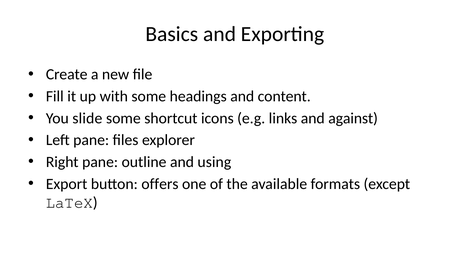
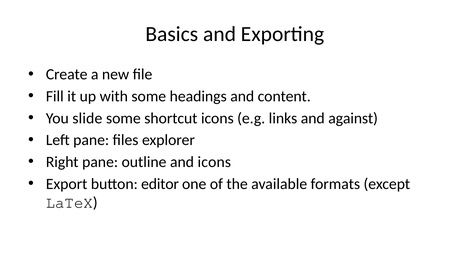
and using: using -> icons (214, 162)
offers: offers -> editor (160, 184)
